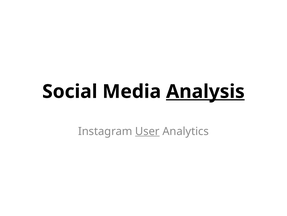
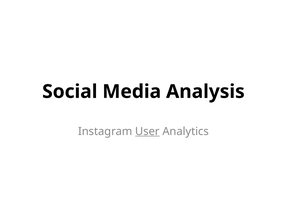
Analysis underline: present -> none (205, 91)
